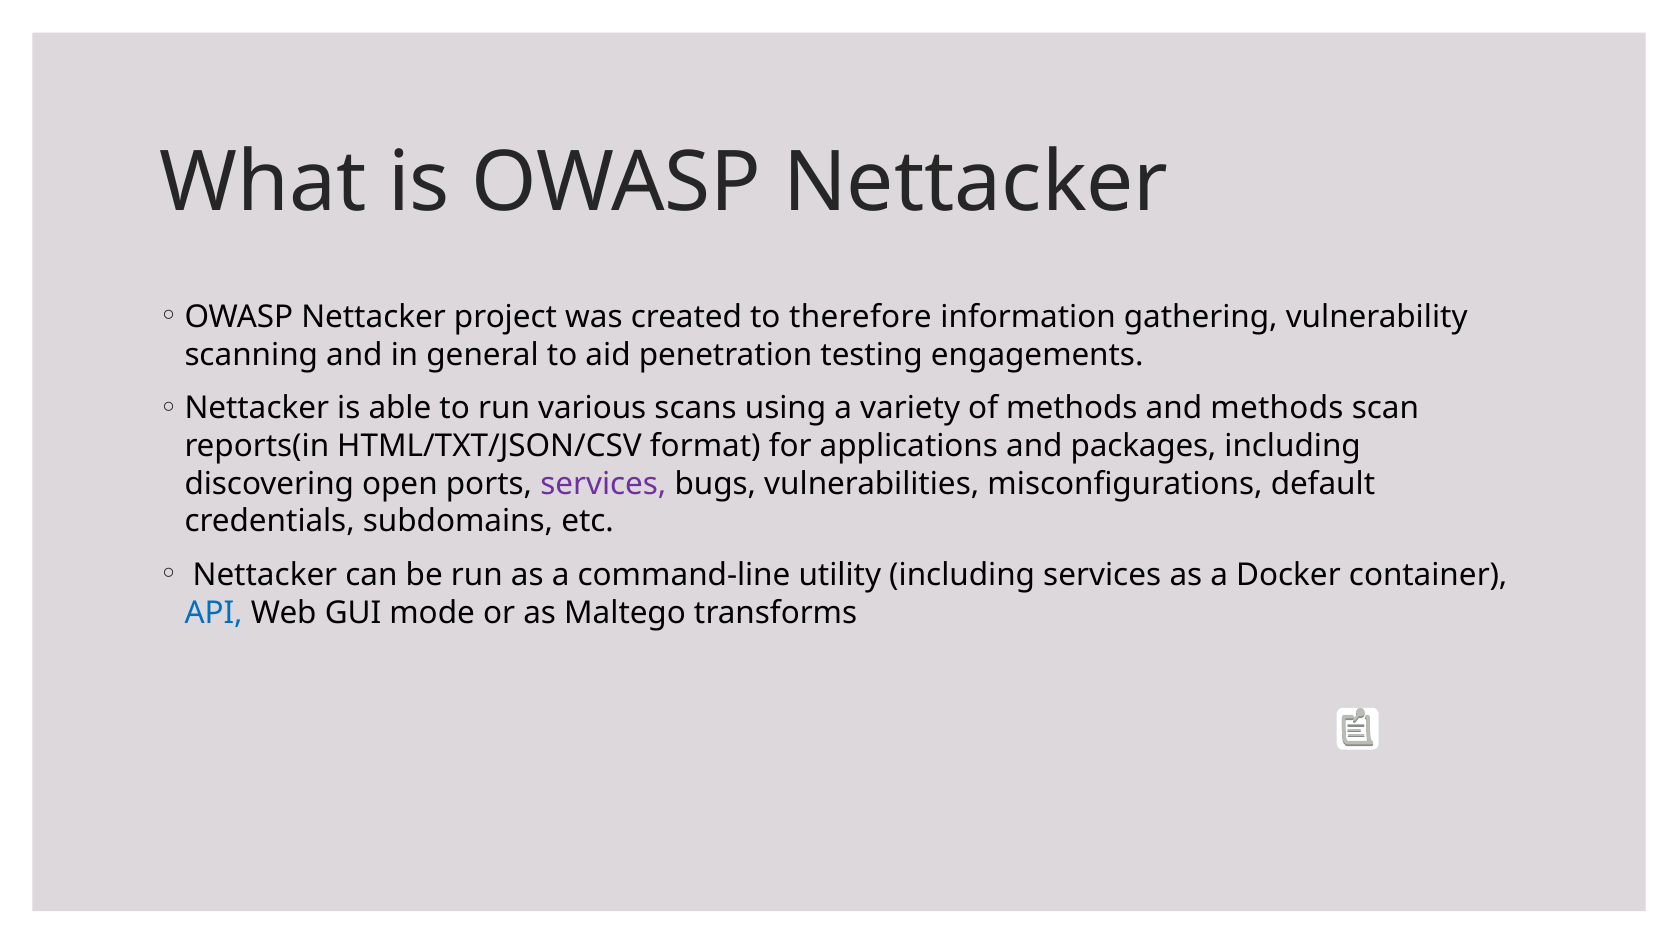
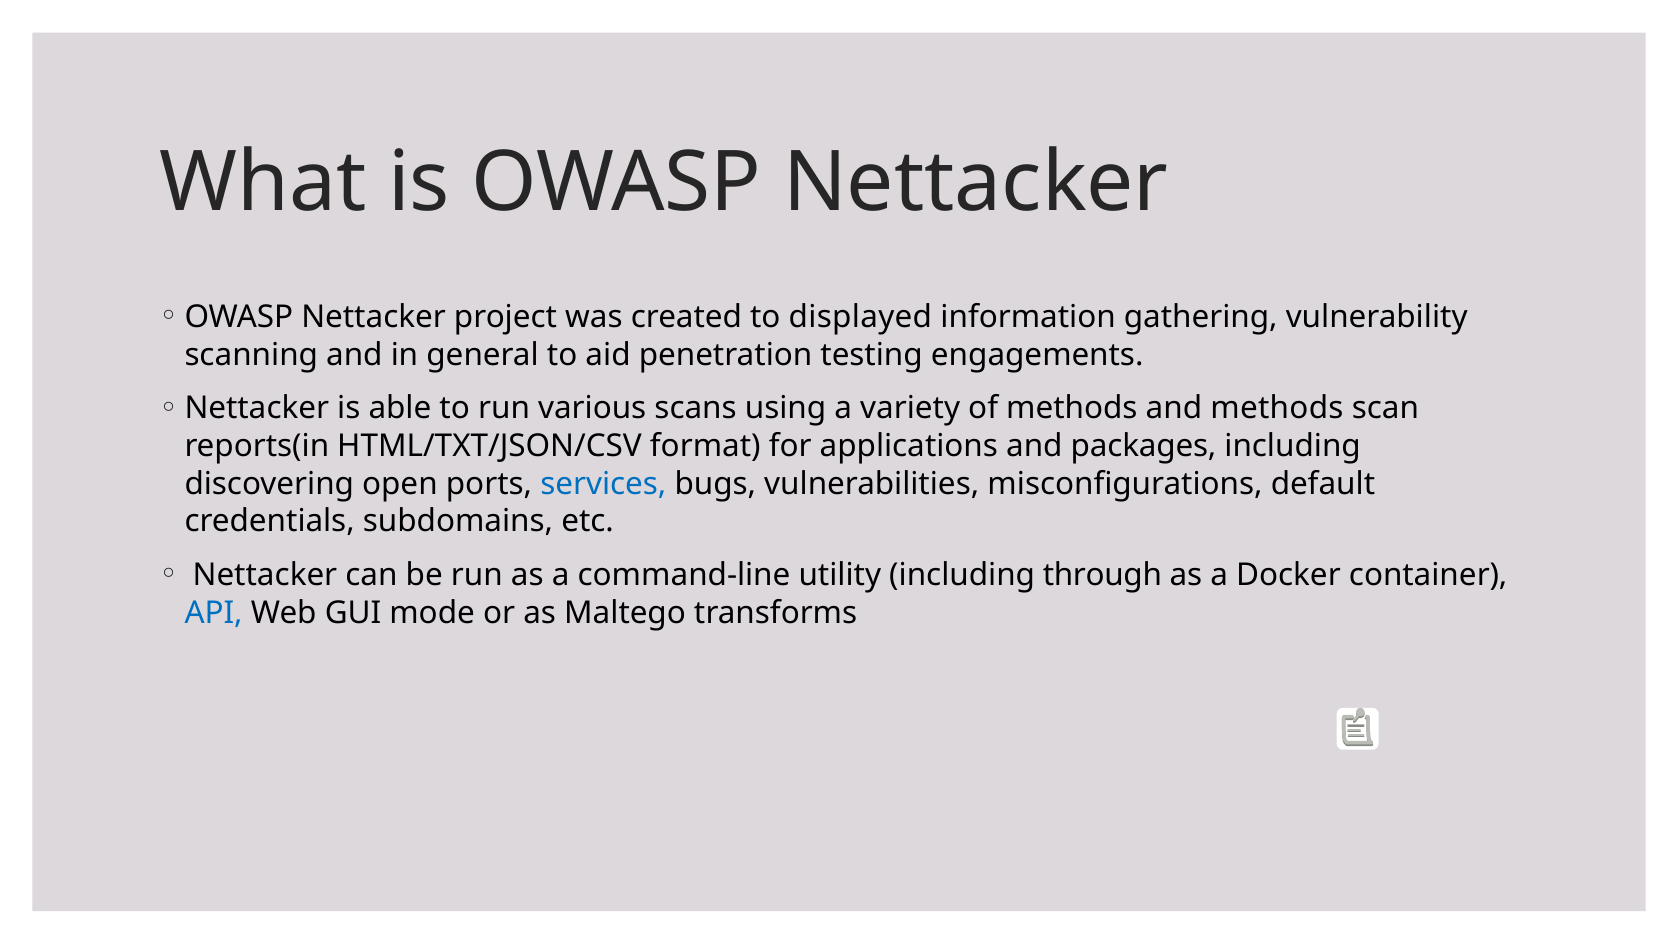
therefore: therefore -> displayed (860, 317)
services colour: purple -> blue (603, 484)
including services: services -> through (1102, 575)
